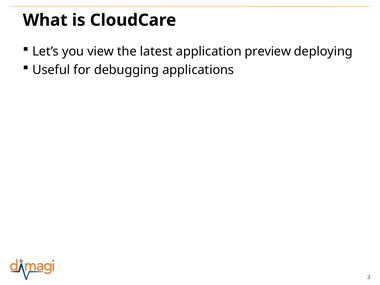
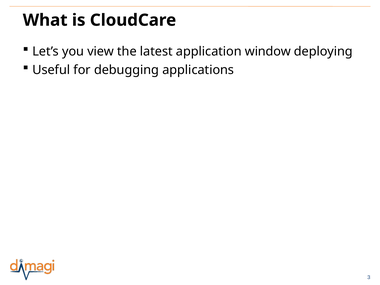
preview: preview -> window (268, 52)
